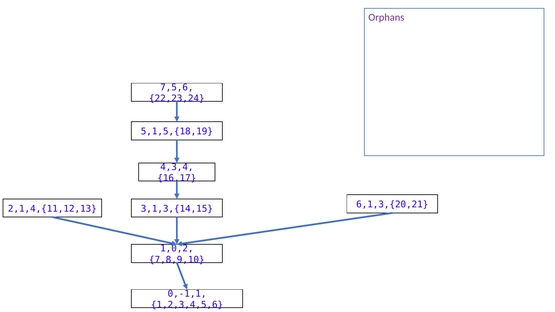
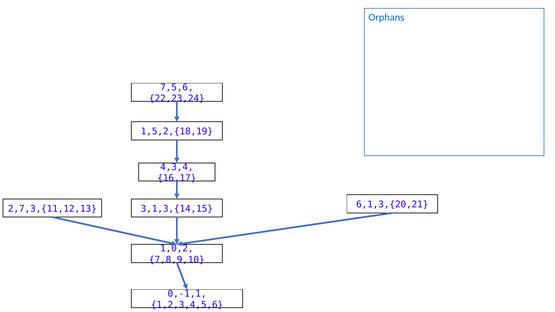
Orphans colour: purple -> blue (386, 17)
5,1,5,{18,19: 5,1,5,{18,19 -> 1,5,2,{18,19 (177, 132)
2,1,4,{11,12,13: 2,1,4,{11,12,13 -> 2,7,3,{11,12,13 (52, 209)
